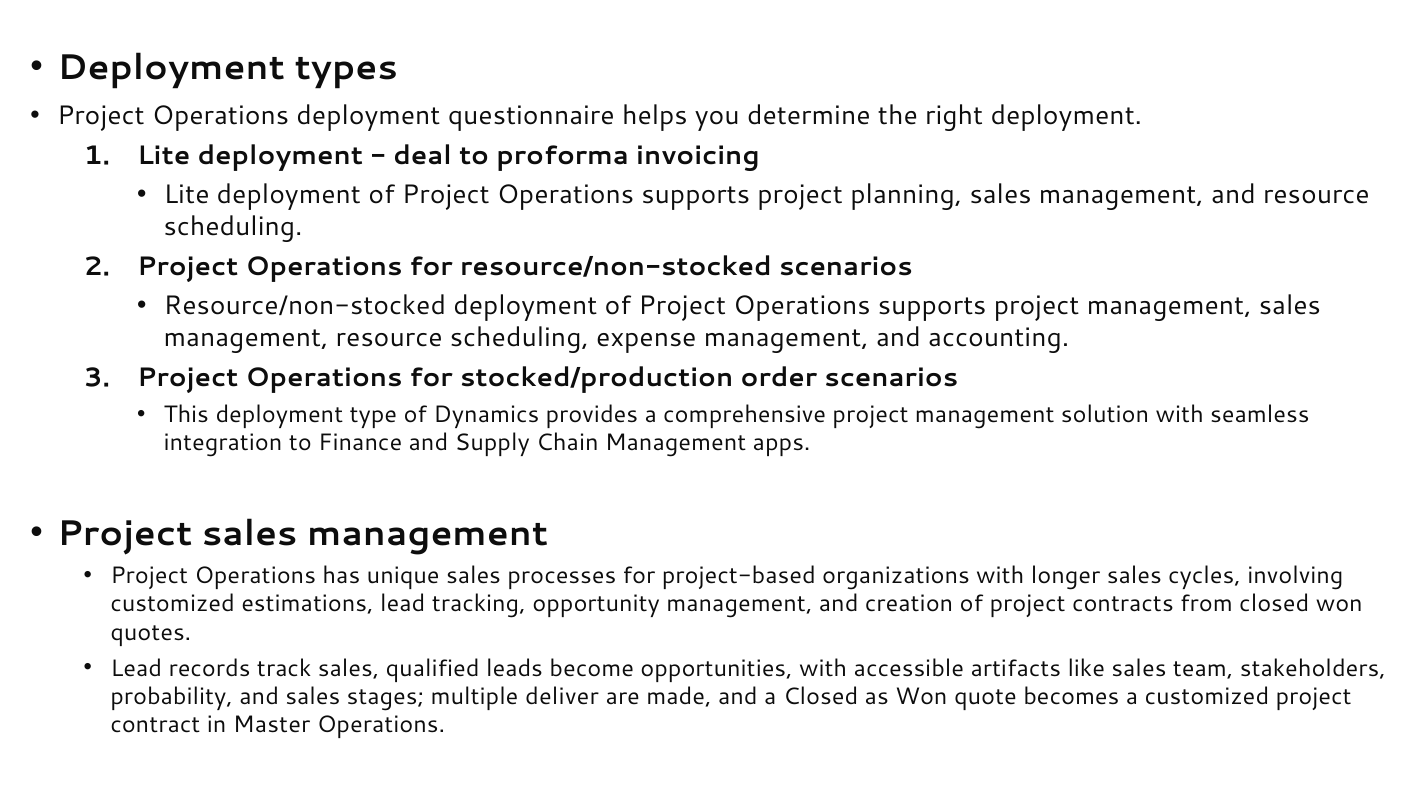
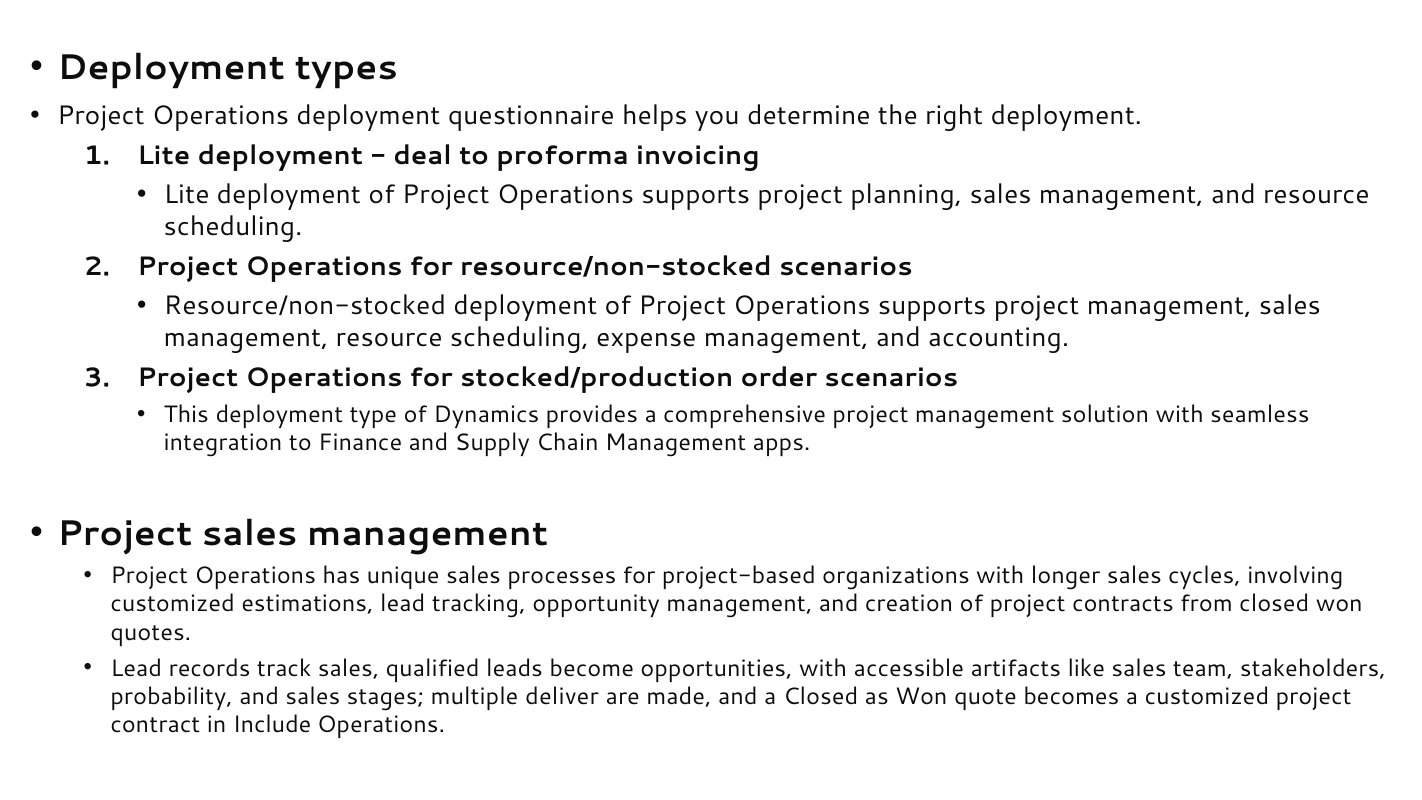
Master: Master -> Include (272, 725)
